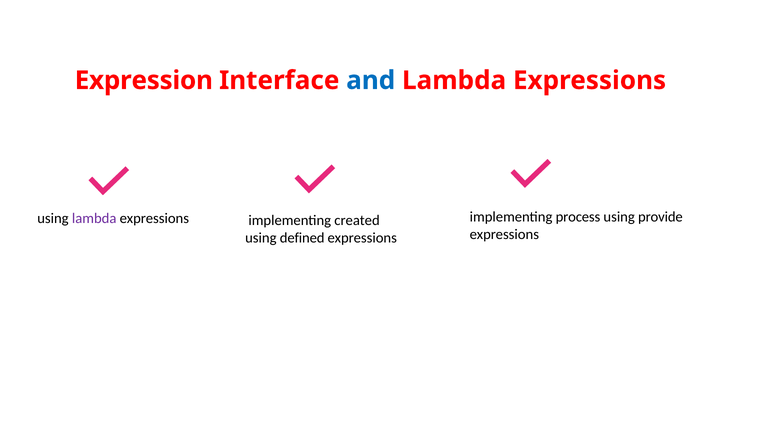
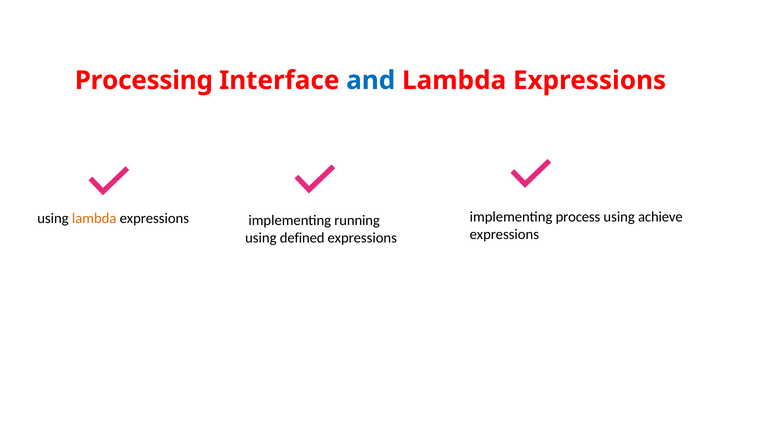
Expression: Expression -> Processing (144, 80)
provide: provide -> achieve (660, 217)
lambda colour: purple -> orange (94, 219)
created: created -> running (357, 220)
